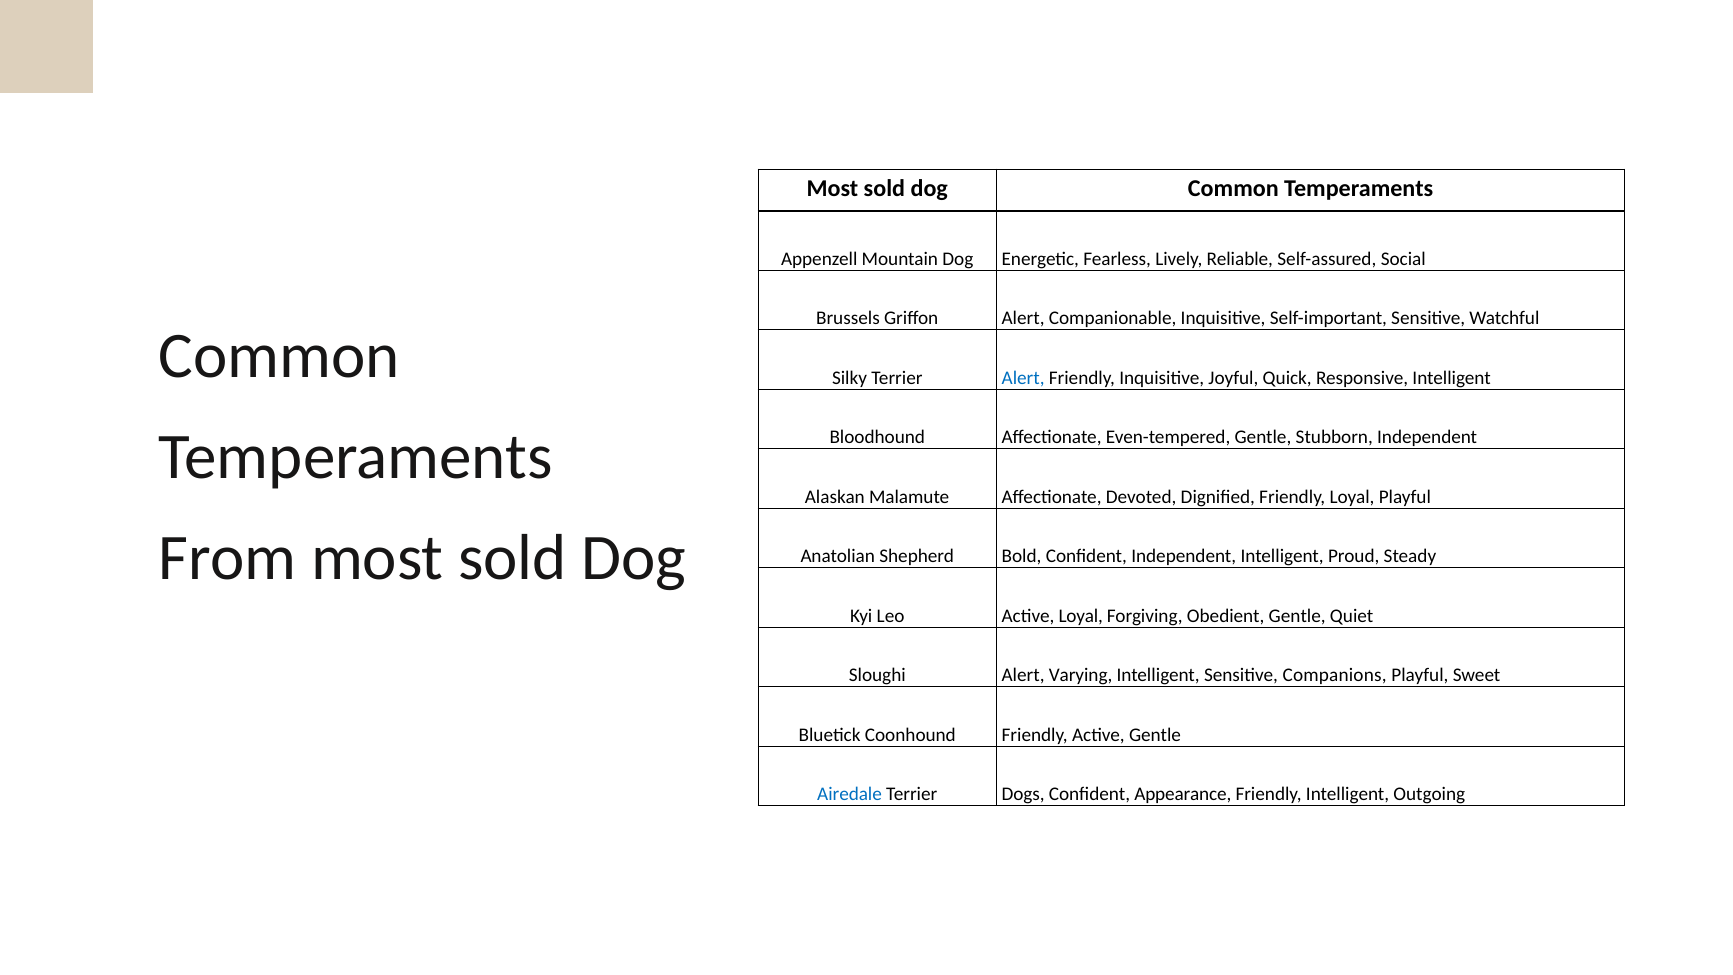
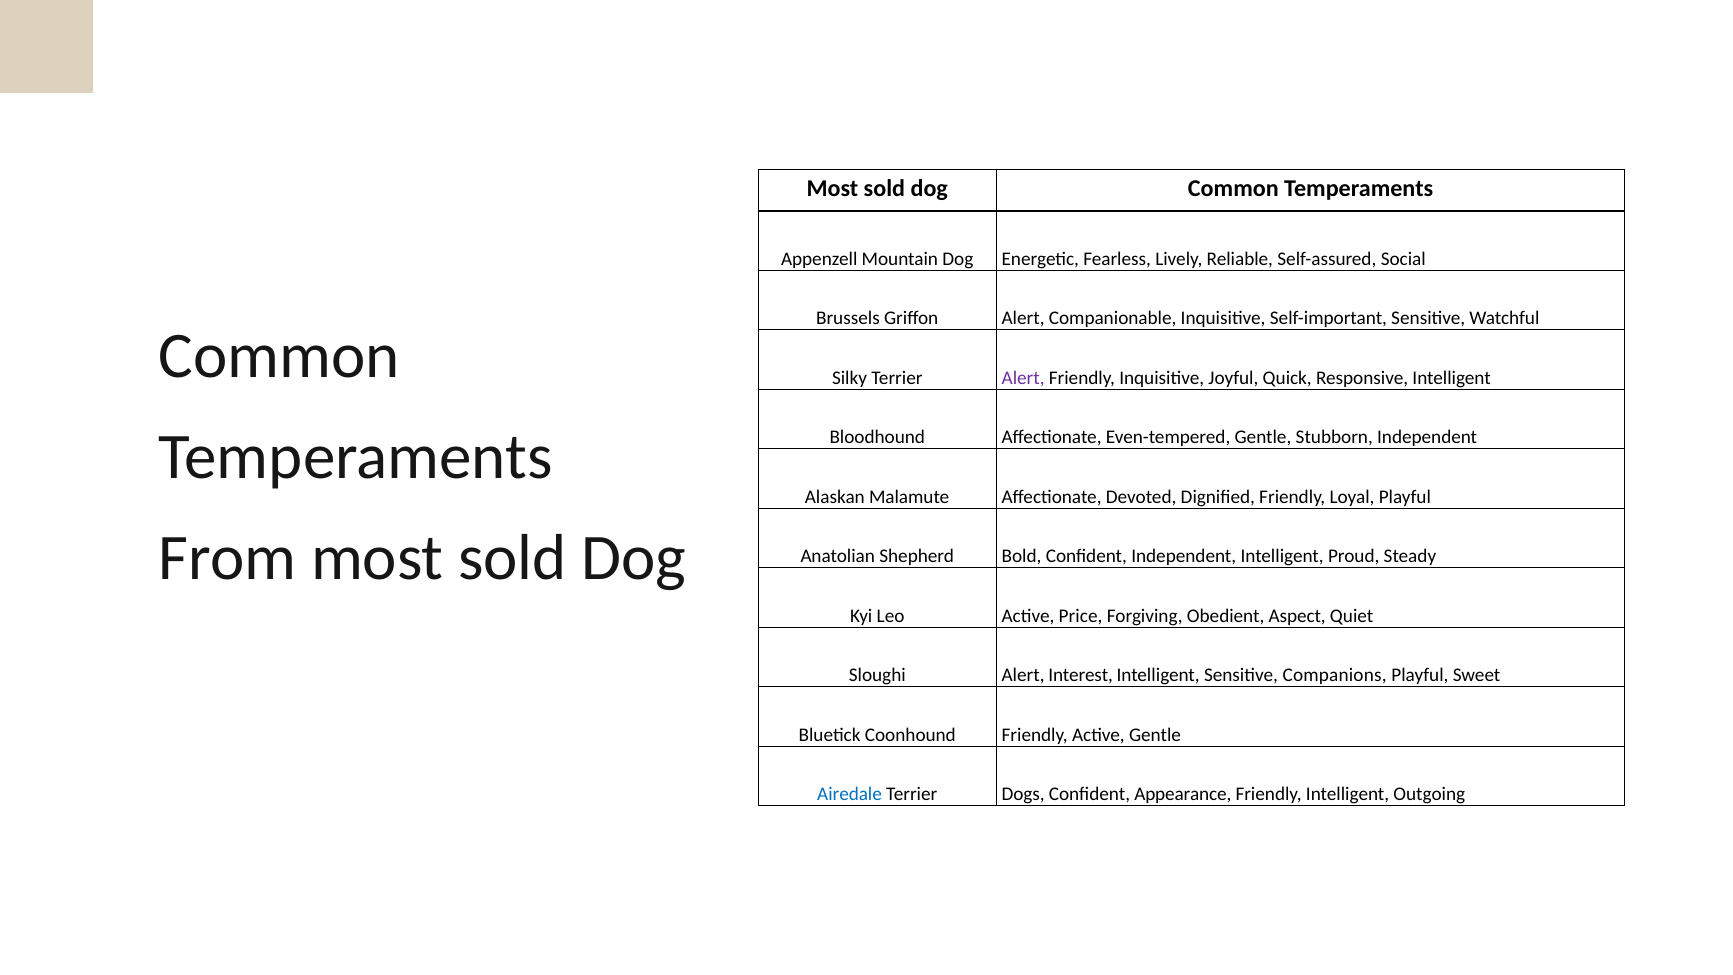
Alert colour: blue -> purple (1023, 378)
Active Loyal: Loyal -> Price (1081, 616)
Obedient Gentle: Gentle -> Aspect (1297, 616)
Varying: Varying -> Interest (1081, 675)
